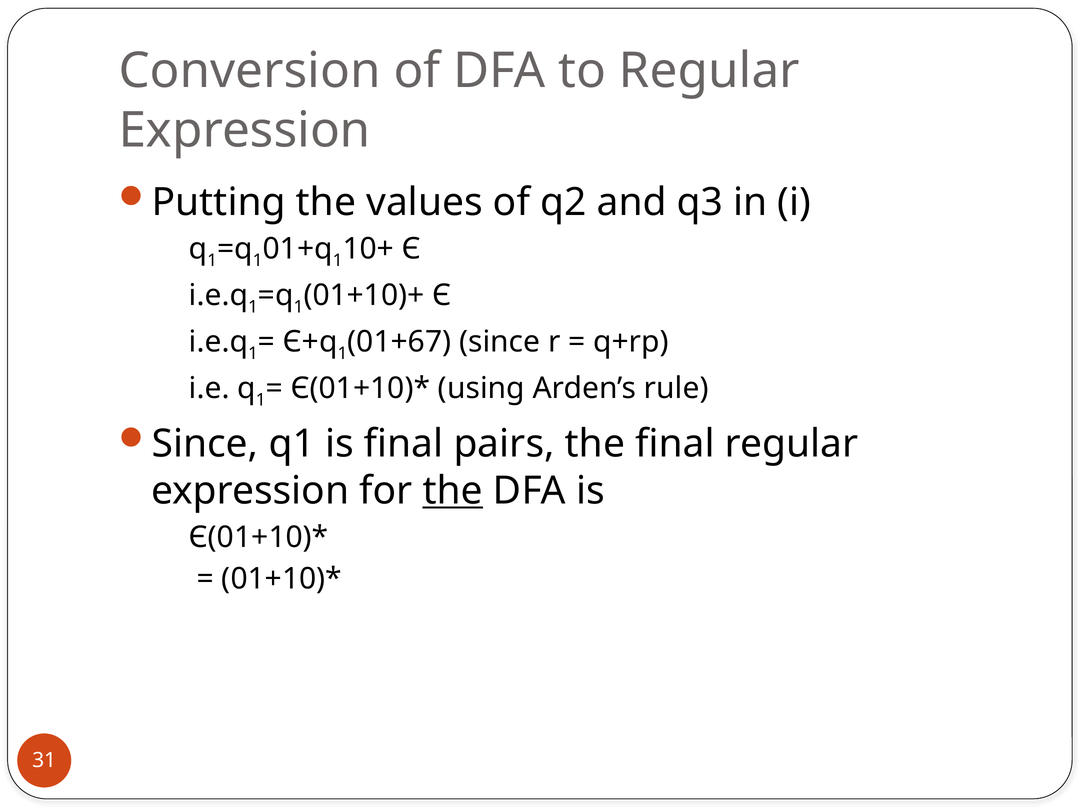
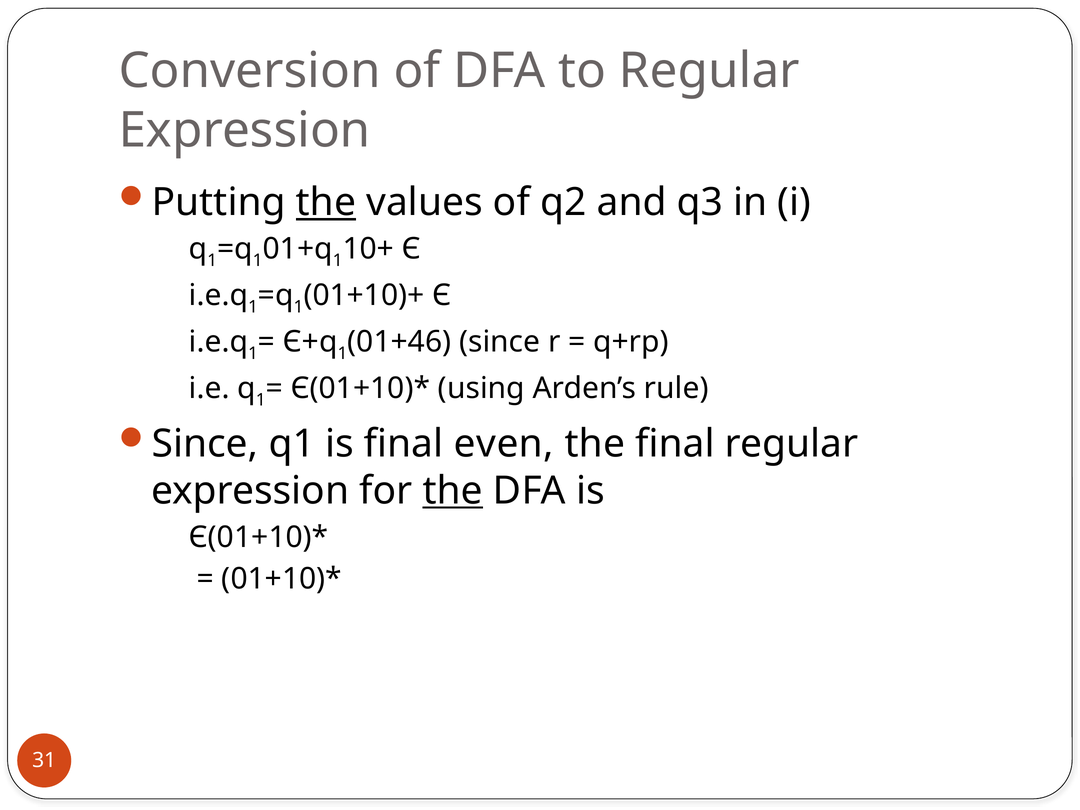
the underline: none -> present (326, 202)
01+67: 01+67 -> 01+46 (399, 342)
pairs: pairs -> even (504, 444)
